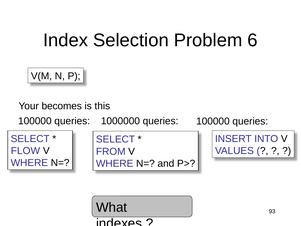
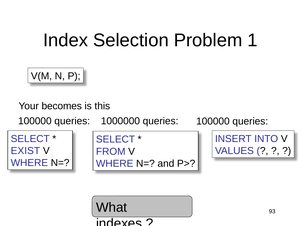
6: 6 -> 1 (253, 40)
FLOW: FLOW -> EXIST (25, 151)
